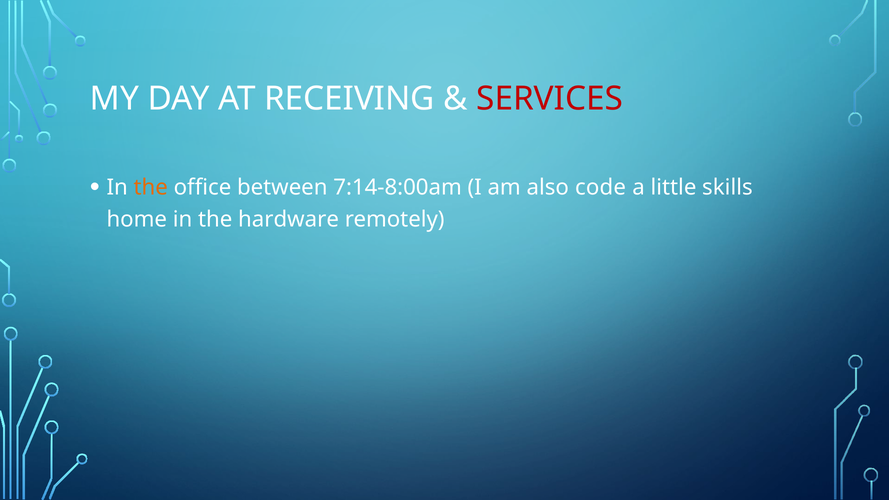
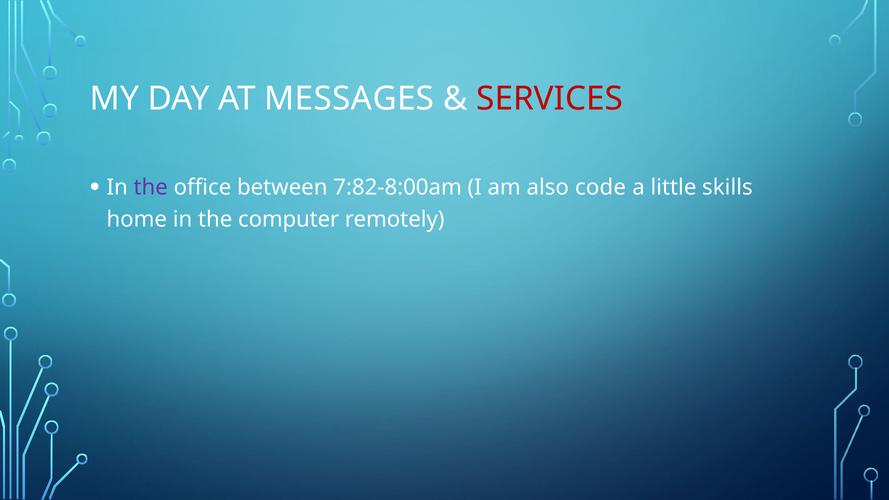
RECEIVING: RECEIVING -> MESSAGES (349, 99)
the colour: orange -> purple (151, 188)
7:14-8:00am: 7:14-8:00am -> 7:82-8:00am (398, 188)
hardware: hardware -> computer (289, 220)
